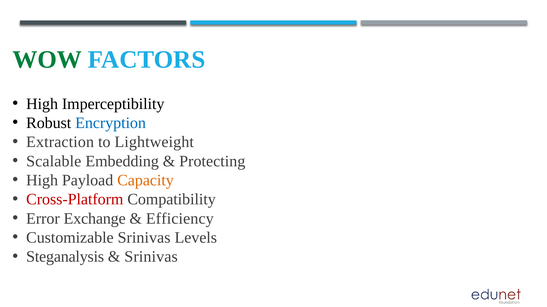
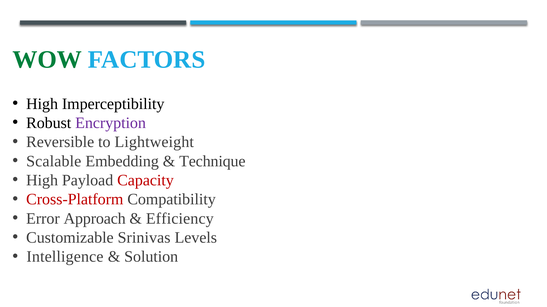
Encryption colour: blue -> purple (111, 123)
Extraction: Extraction -> Reversible (60, 142)
Protecting: Protecting -> Technique (212, 161)
Capacity colour: orange -> red (145, 181)
Exchange: Exchange -> Approach (95, 219)
Steganalysis: Steganalysis -> Intelligence (65, 257)
Srinivas: Srinivas -> Solution (151, 257)
